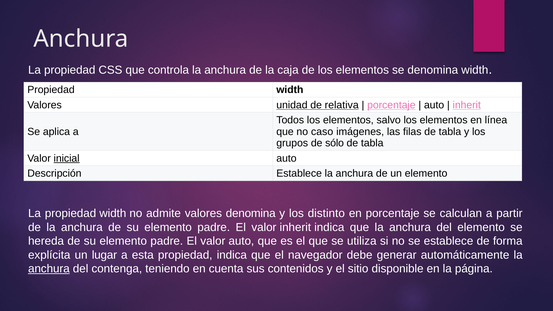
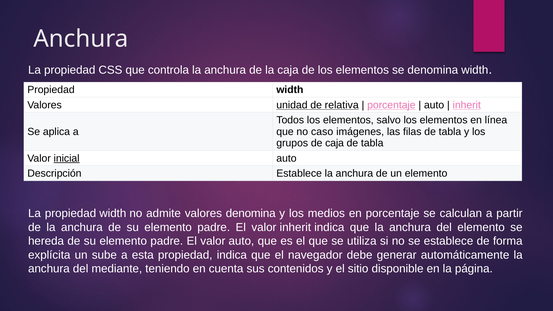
de sólo: sólo -> caja (335, 143)
distinto: distinto -> medios (326, 214)
lugar: lugar -> sube (104, 255)
anchura underline: present -> none (49, 269)
contenga: contenga -> mediante (117, 269)
